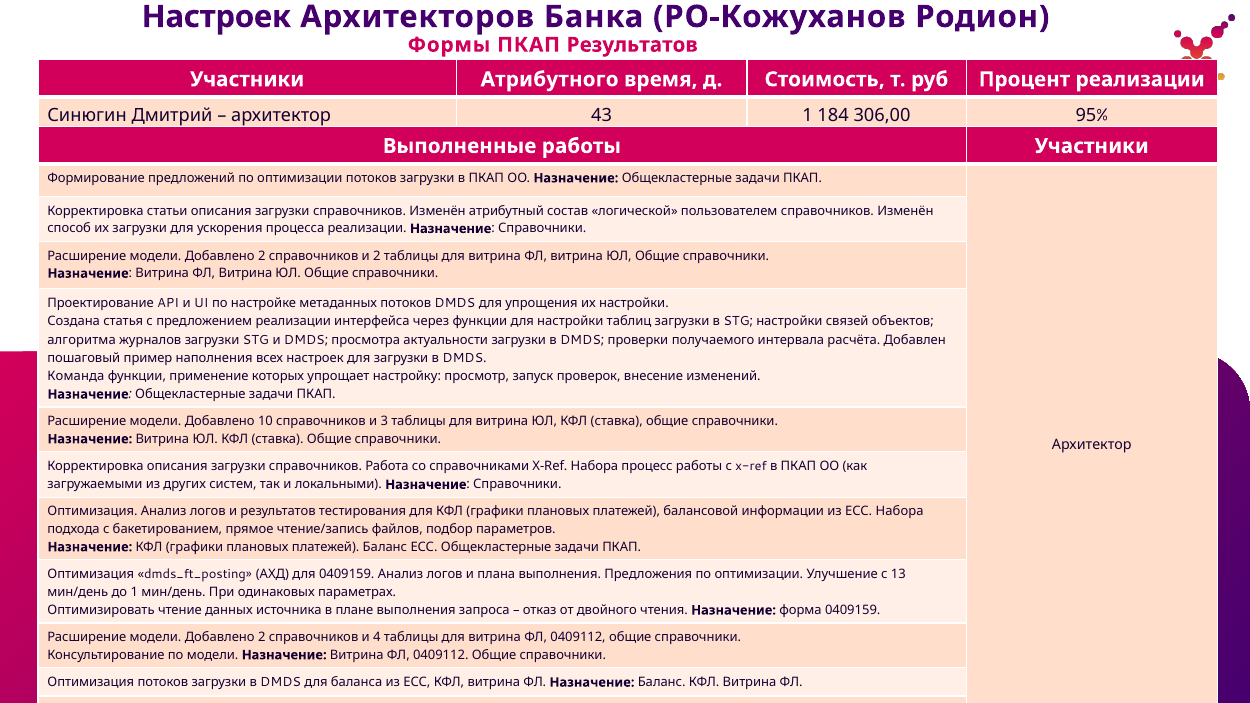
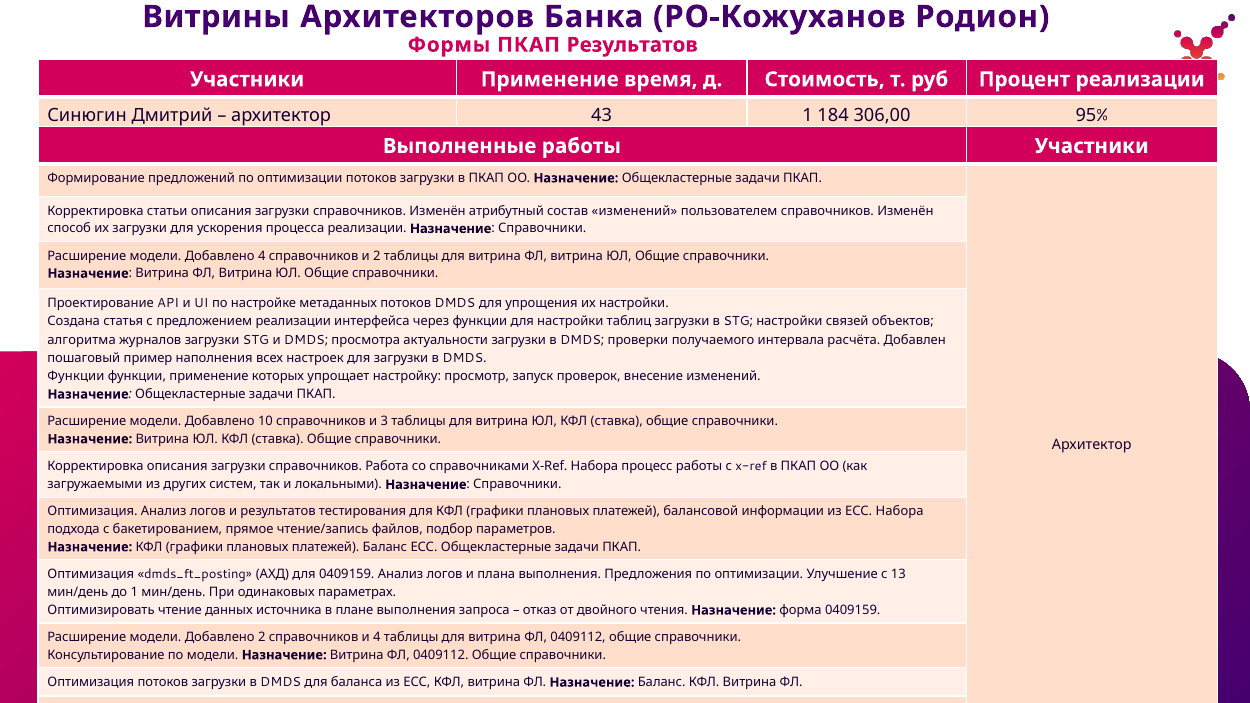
Настроек: Настроек -> Витрины (216, 17)
Участники Атрибутного: Атрибутного -> Применение (550, 79)
состав логической: логической -> изменений (635, 211)
2: 2 -> 4 (262, 256)
Команда: Команда -> Функции (76, 377)
